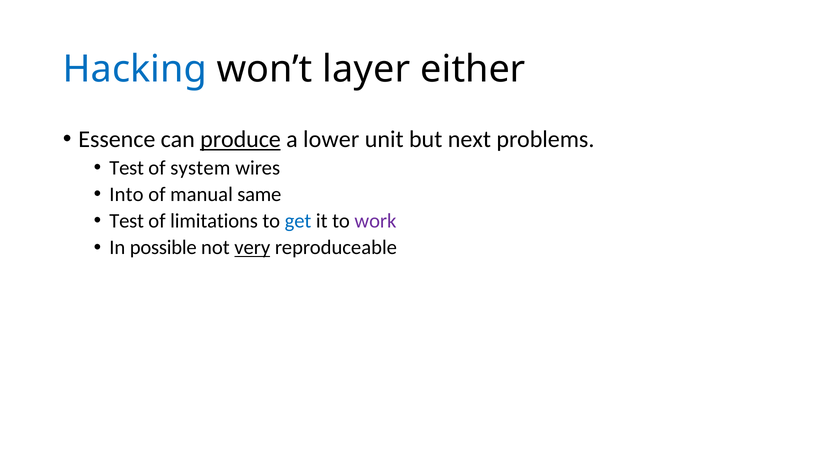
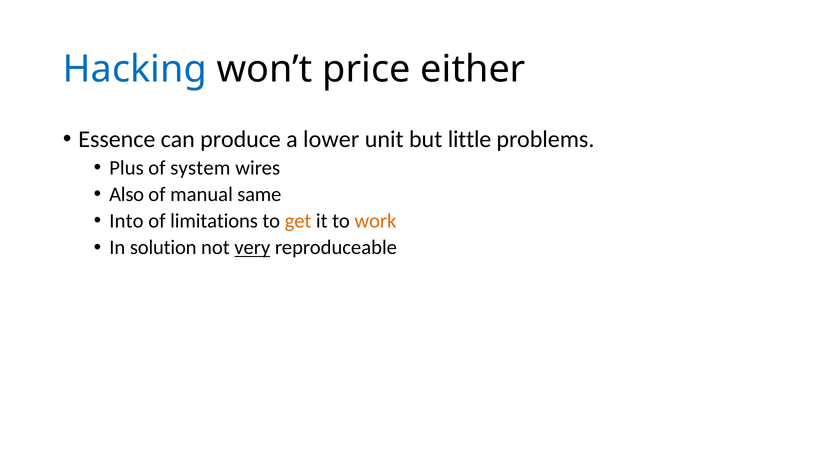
layer: layer -> price (366, 69)
produce underline: present -> none (241, 139)
next: next -> little (470, 139)
Test: Test -> Plus (127, 168)
Into: Into -> Also (127, 194)
Test: Test -> Into (126, 221)
get colour: blue -> orange (298, 221)
work colour: purple -> orange (375, 221)
possible: possible -> solution (163, 248)
